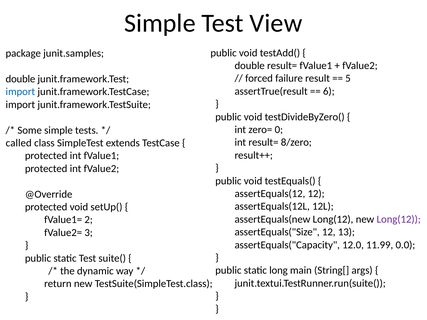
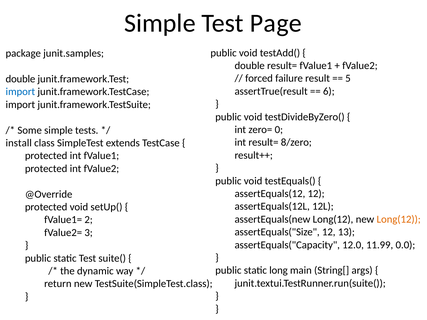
View: View -> Page (276, 23)
called: called -> install (19, 143)
Long(12 colour: purple -> orange (399, 219)
